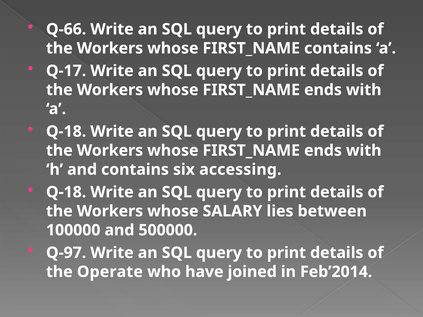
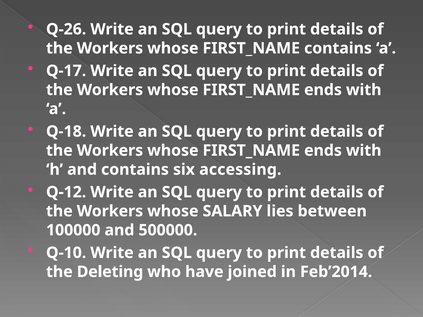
Q-66: Q-66 -> Q-26 (66, 29)
Q-18: Q-18 -> Q-12 (66, 192)
Q-97: Q-97 -> Q-10 (66, 253)
Operate: Operate -> Deleting (110, 272)
